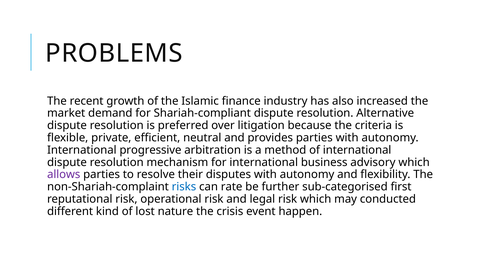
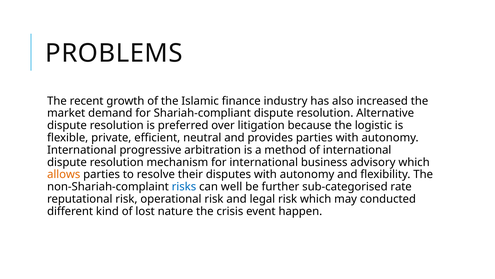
criteria: criteria -> logistic (373, 125)
allows colour: purple -> orange (64, 174)
rate: rate -> well (232, 186)
first: first -> rate (401, 186)
